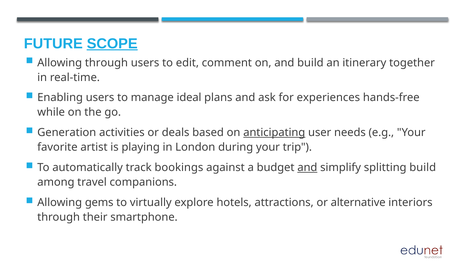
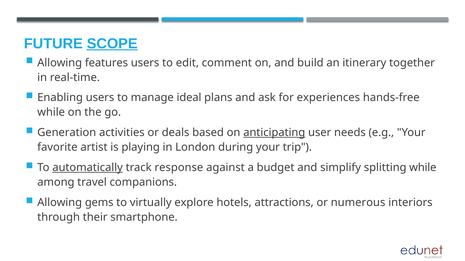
Allowing through: through -> features (106, 63)
automatically underline: none -> present (88, 168)
bookings: bookings -> response (179, 168)
and underline: present -> none (307, 168)
splitting build: build -> while (423, 168)
alternative: alternative -> numerous (358, 203)
